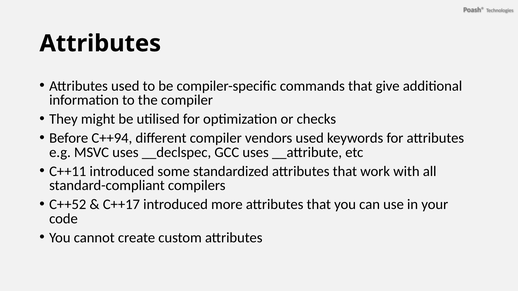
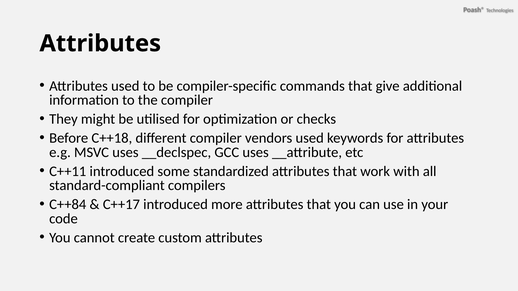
C++94: C++94 -> C++18 (112, 138)
C++52: C++52 -> C++84 (68, 205)
